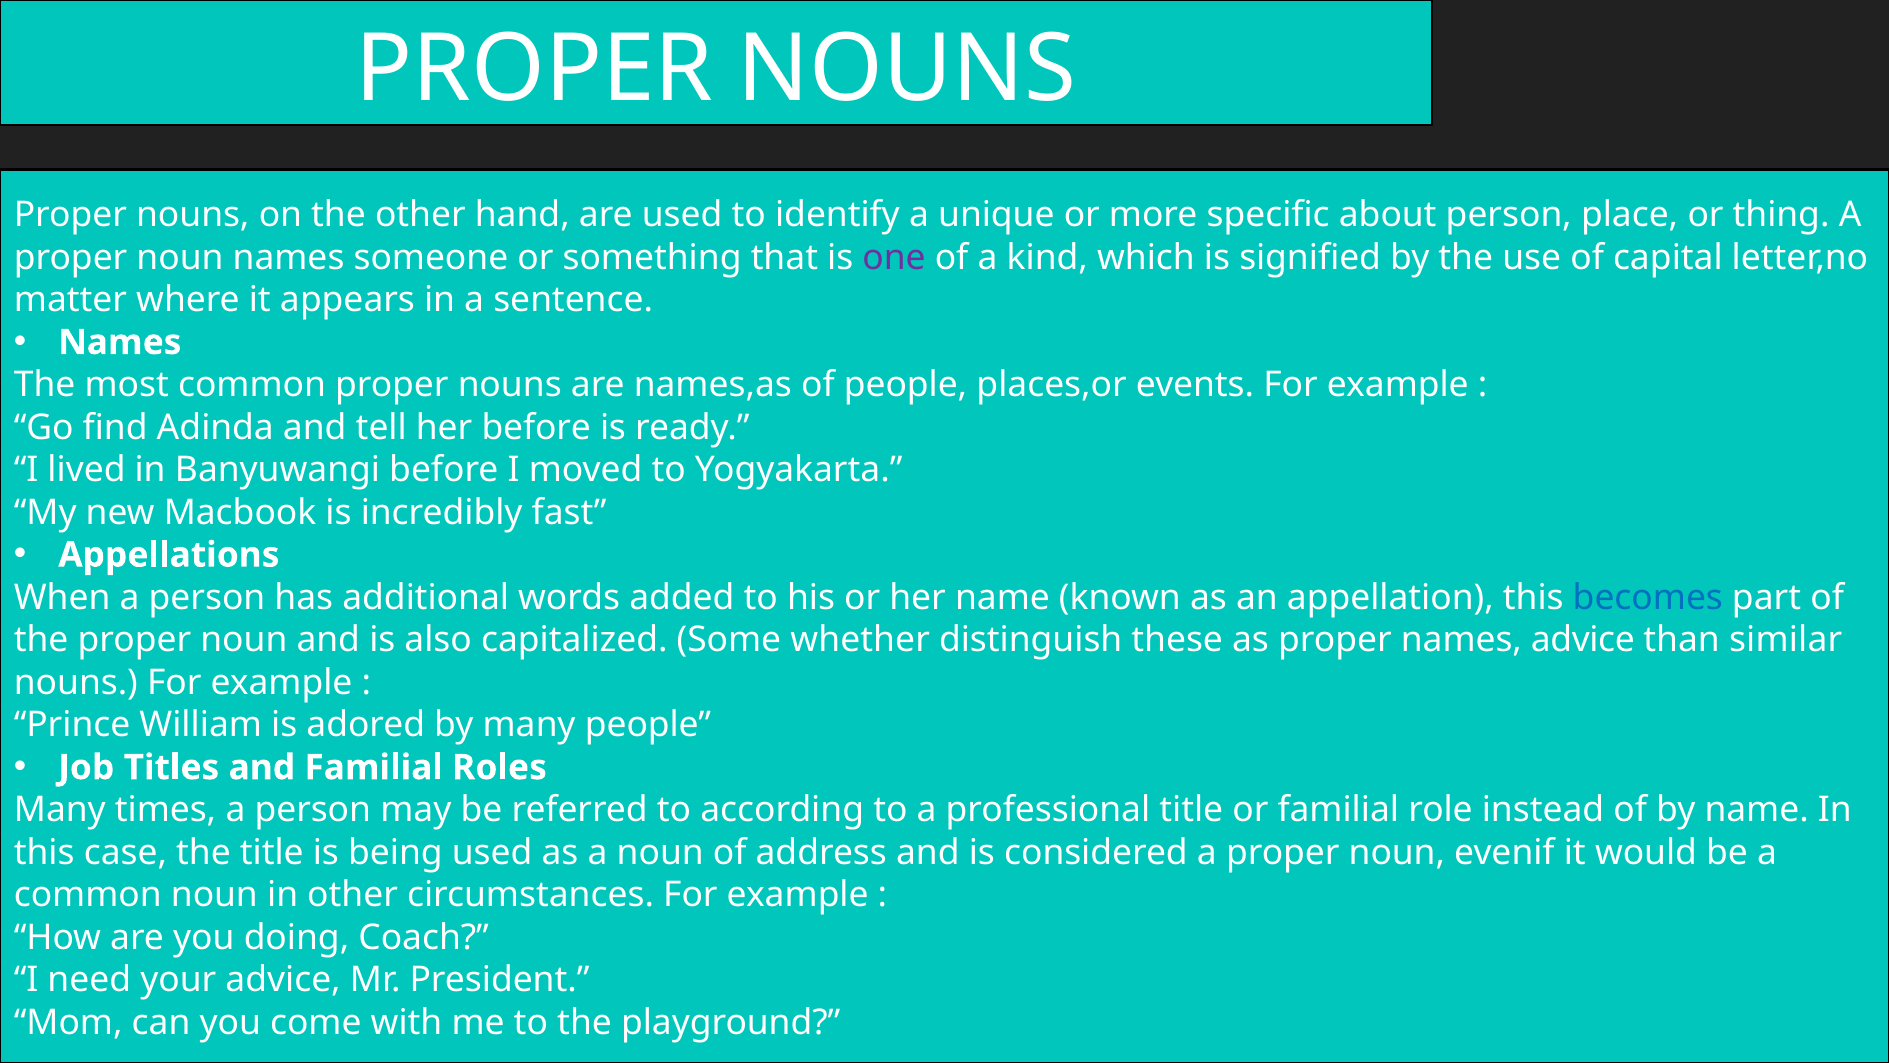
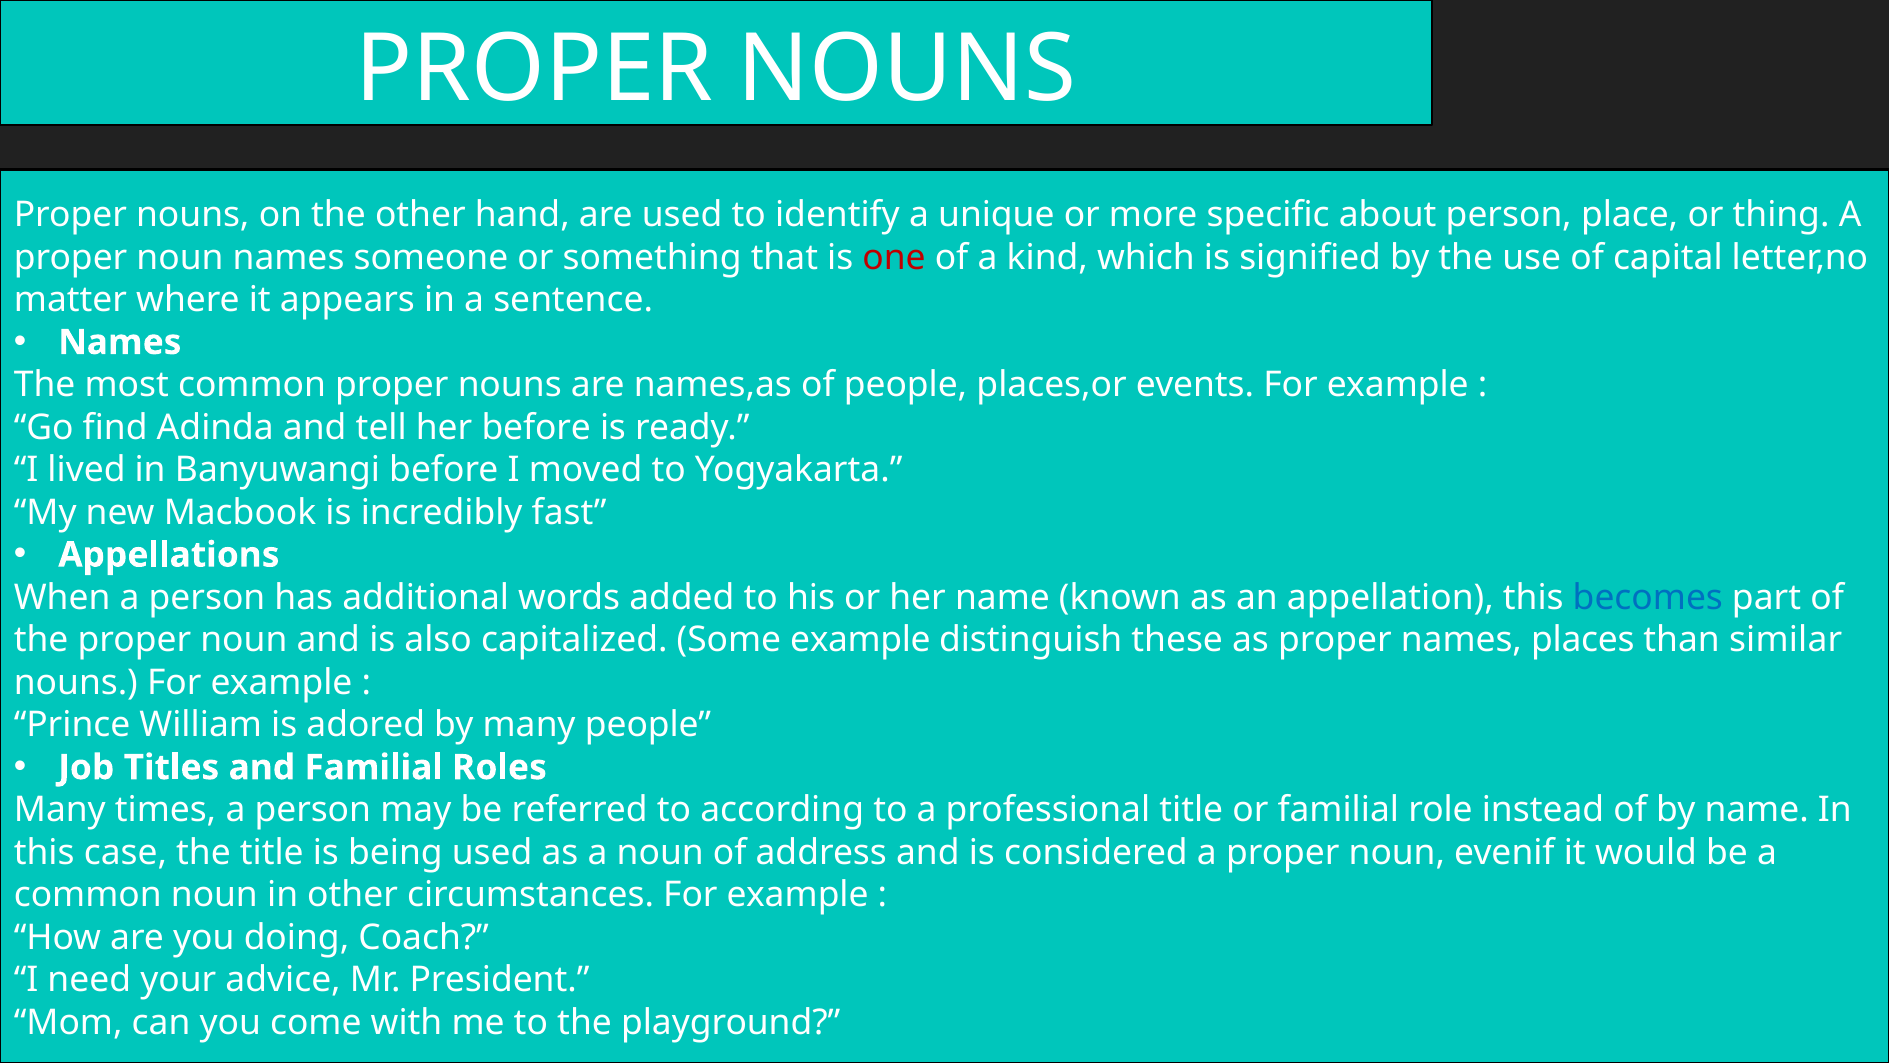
one colour: purple -> red (894, 257)
Some whether: whether -> example (860, 640)
names advice: advice -> places (1583, 640)
